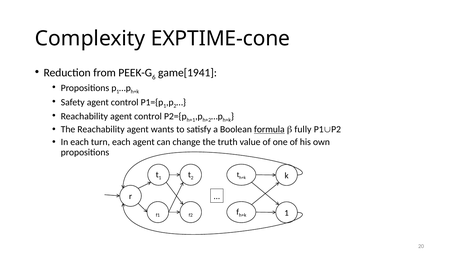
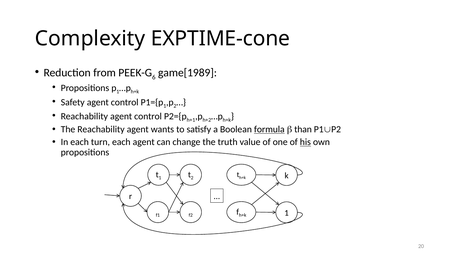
game[1941: game[1941 -> game[1989 (187, 73)
fully: fully -> than (303, 129)
his underline: none -> present (305, 142)
